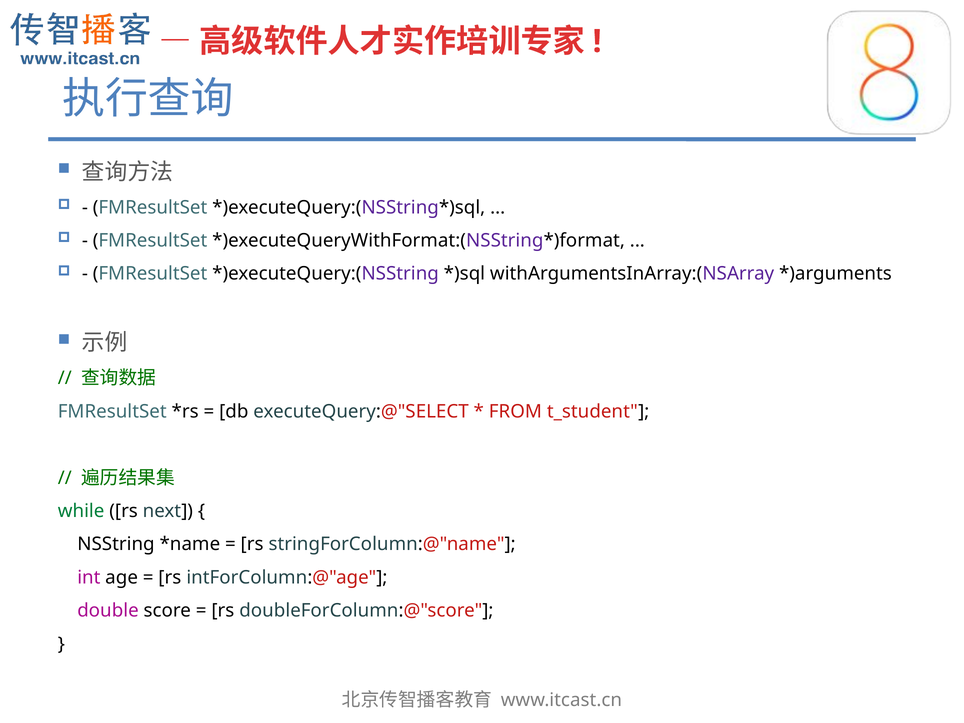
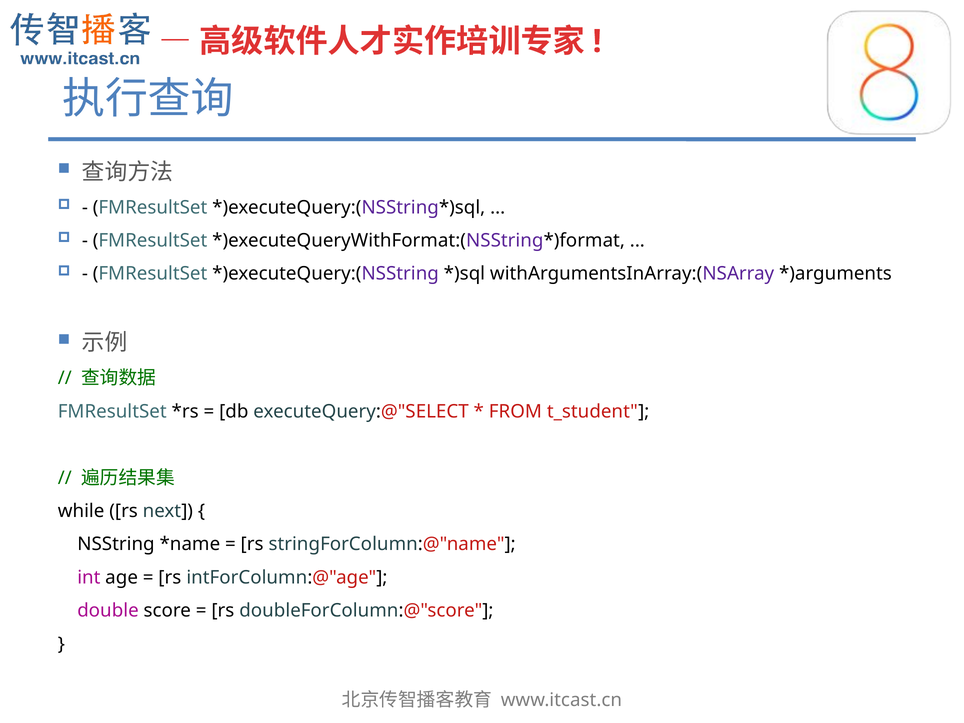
while colour: green -> black (81, 511)
